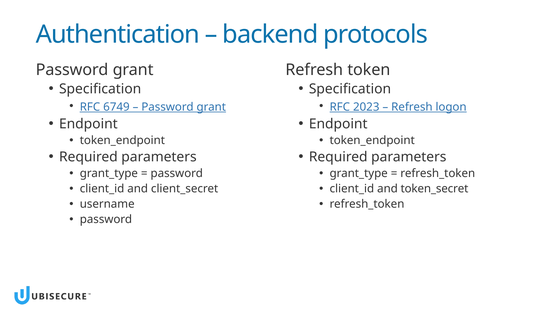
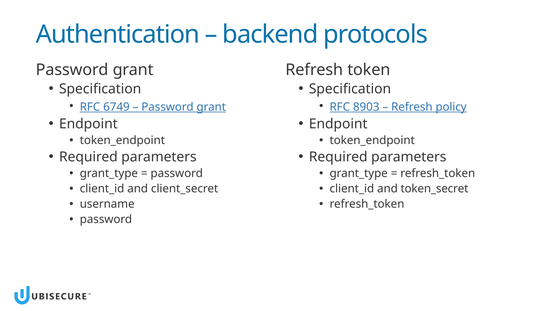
2023: 2023 -> 8903 (366, 107)
logon: logon -> policy (451, 107)
